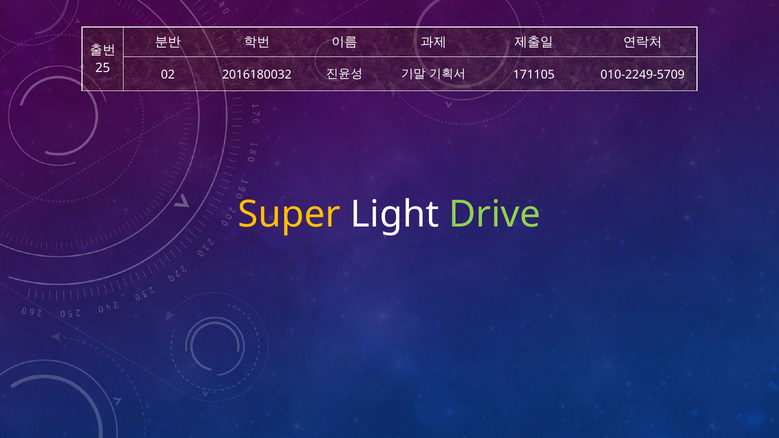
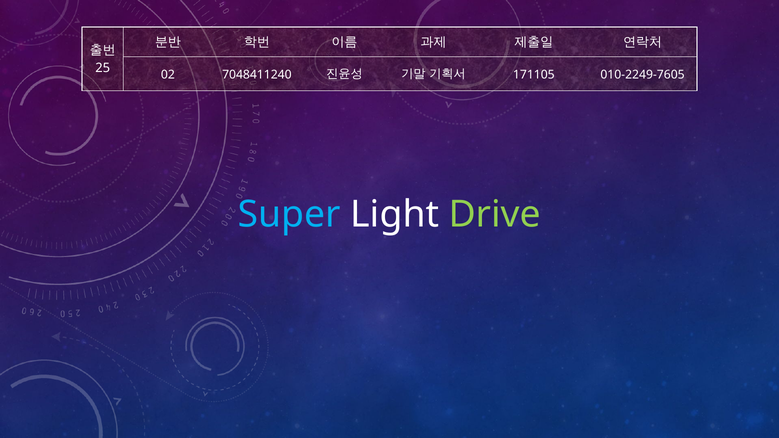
2016180032: 2016180032 -> 7048411240 (257, 75)
010-2249-5709: 010-2249-5709 -> 010-2249-7605 (643, 75)
Super colour: yellow -> light blue (289, 214)
